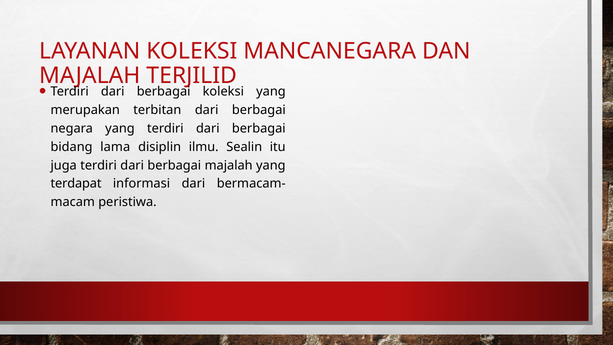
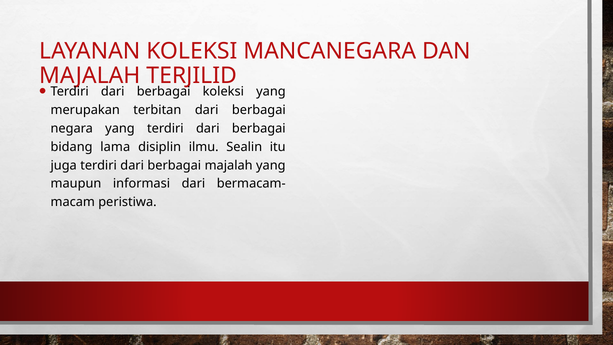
terdapat: terdapat -> maupun (76, 184)
